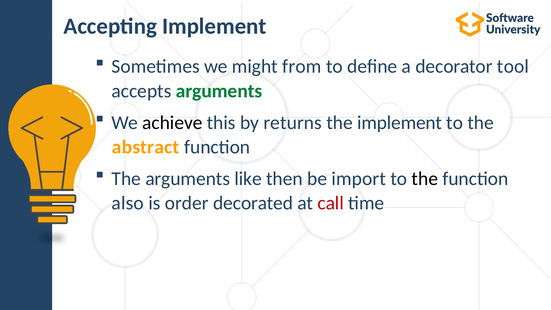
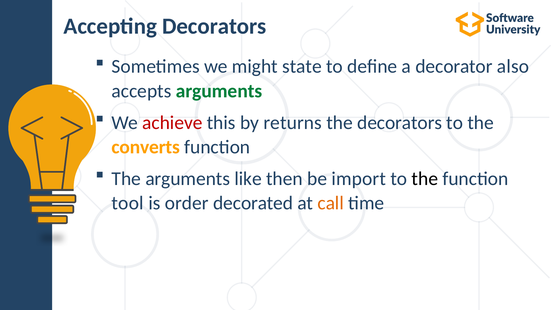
Accepting Implement: Implement -> Decorators (214, 26)
from: from -> state (302, 67)
tool: tool -> also (513, 67)
achieve colour: black -> red (172, 123)
the implement: implement -> decorators (400, 123)
abstract: abstract -> converts (146, 147)
also: also -> tool (128, 203)
call colour: red -> orange (331, 203)
